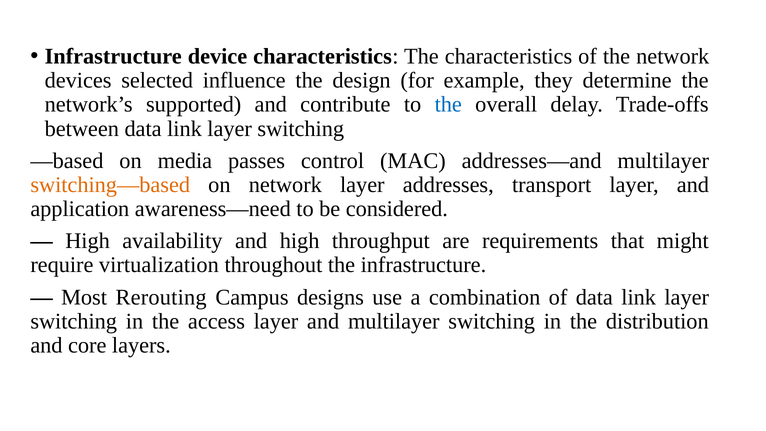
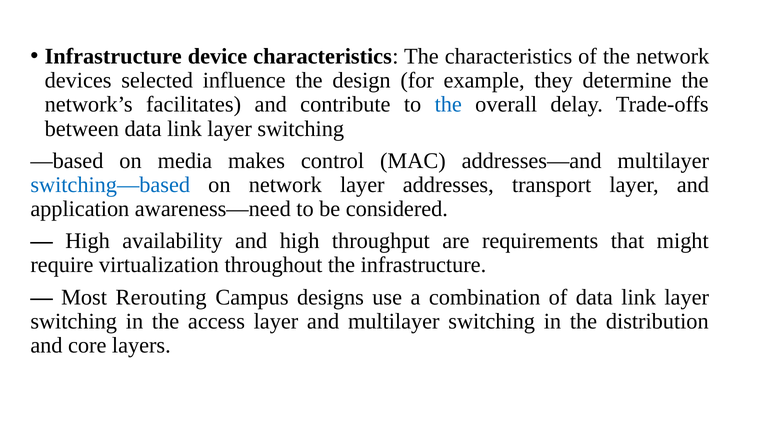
supported: supported -> facilitates (194, 105)
passes: passes -> makes (257, 161)
switching—based colour: orange -> blue (110, 185)
